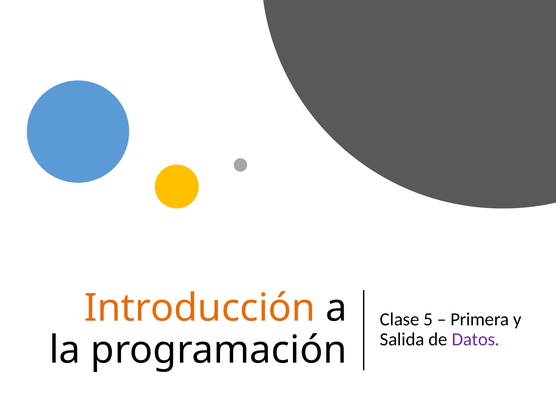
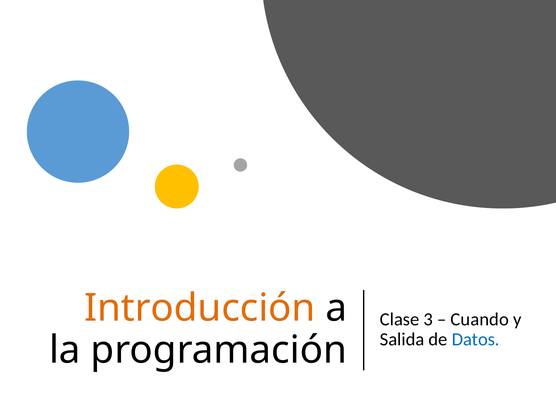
5: 5 -> 3 (428, 319)
Primera: Primera -> Cuando (480, 319)
Datos colour: purple -> blue (476, 339)
